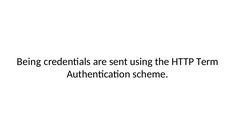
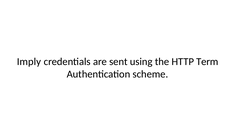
Being: Being -> Imply (29, 62)
